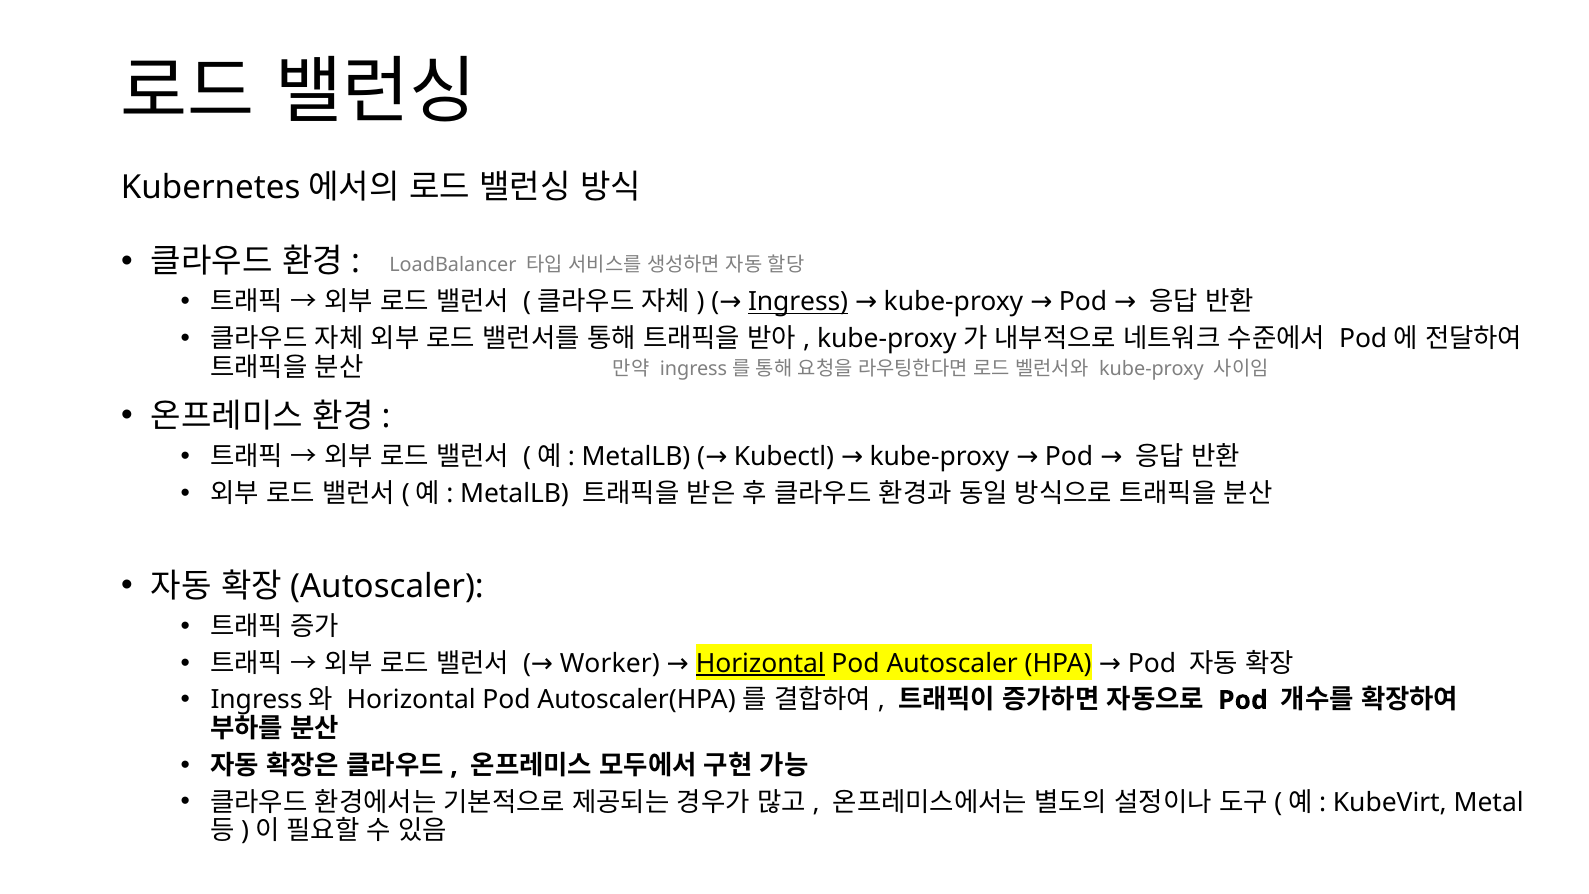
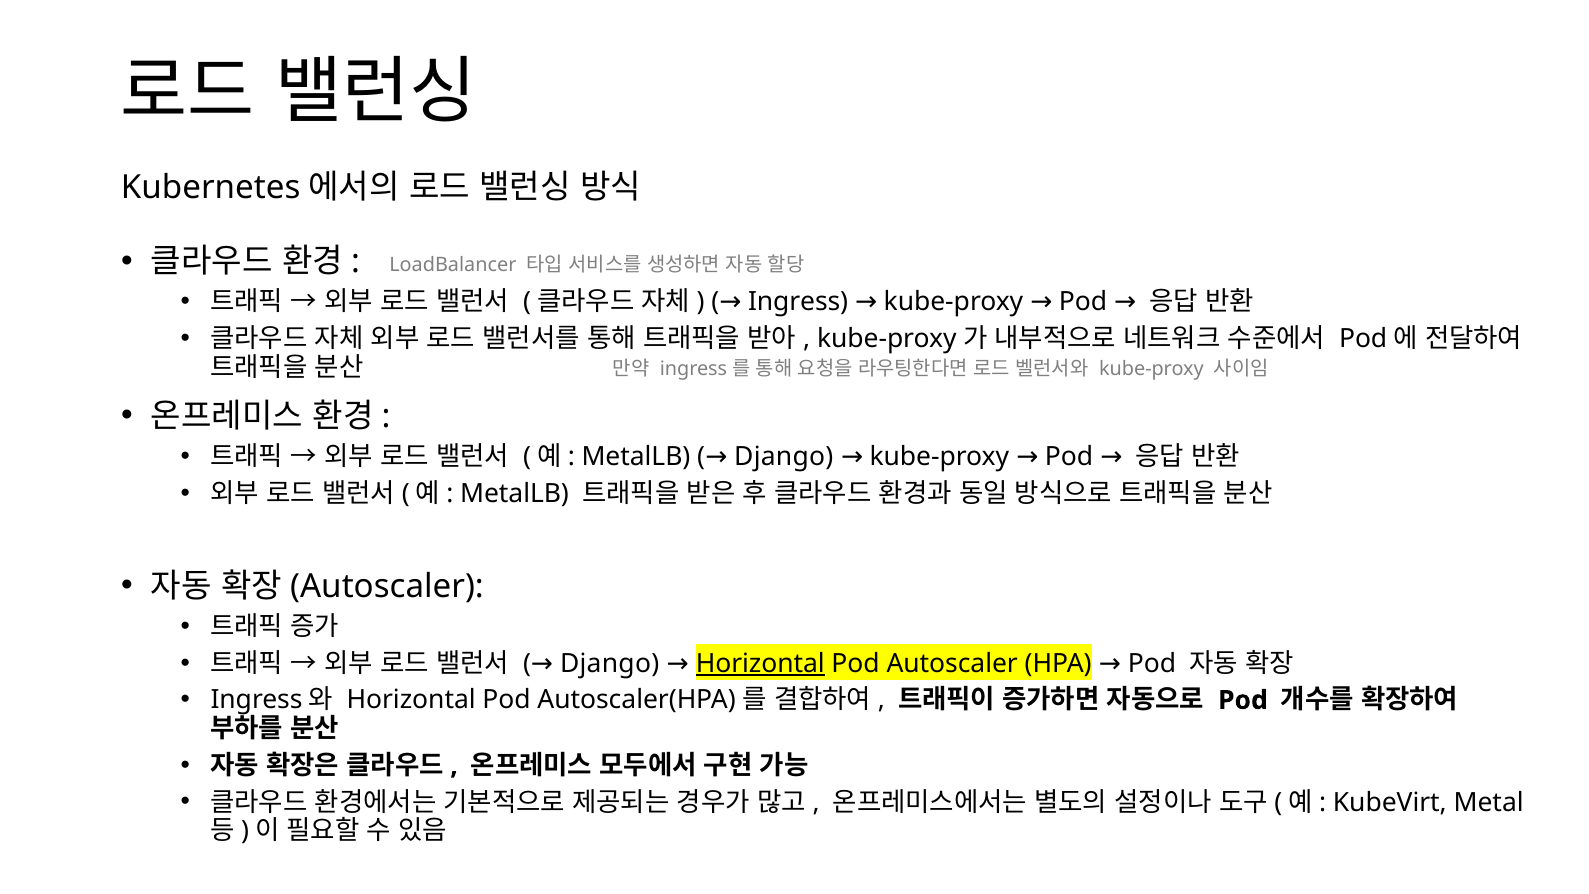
Ingress underline: present -> none (798, 302)
Kubectl: Kubectl -> Django (784, 457)
Worker: Worker -> Django (610, 663)
